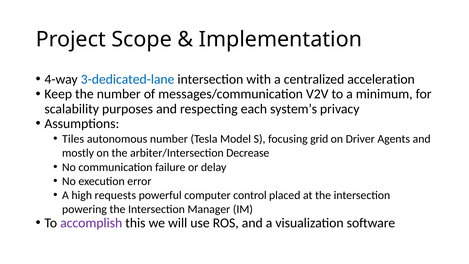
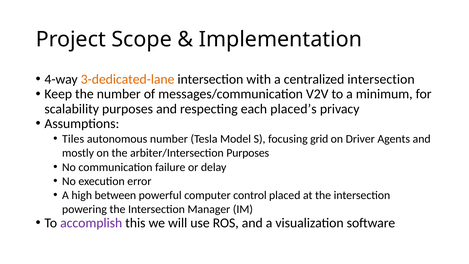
3-dedicated-lane colour: blue -> orange (128, 79)
centralized acceleration: acceleration -> intersection (381, 79)
system’s: system’s -> placed’s (293, 109)
arbiter/Intersection Decrease: Decrease -> Purposes (248, 153)
requests: requests -> between (115, 195)
